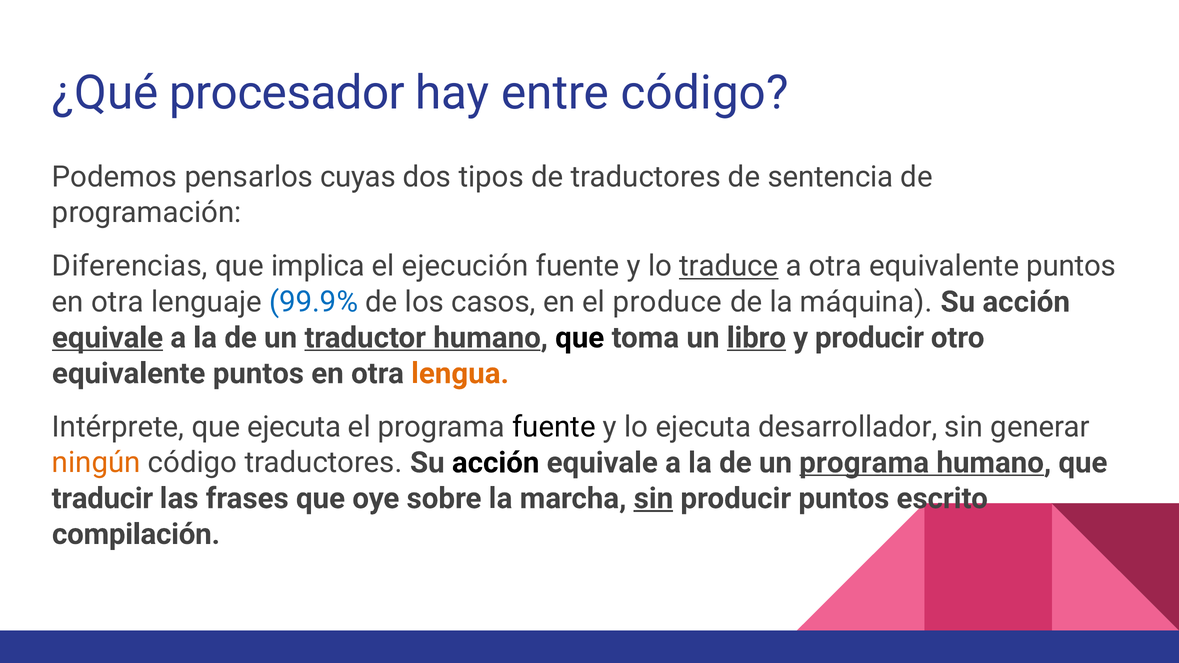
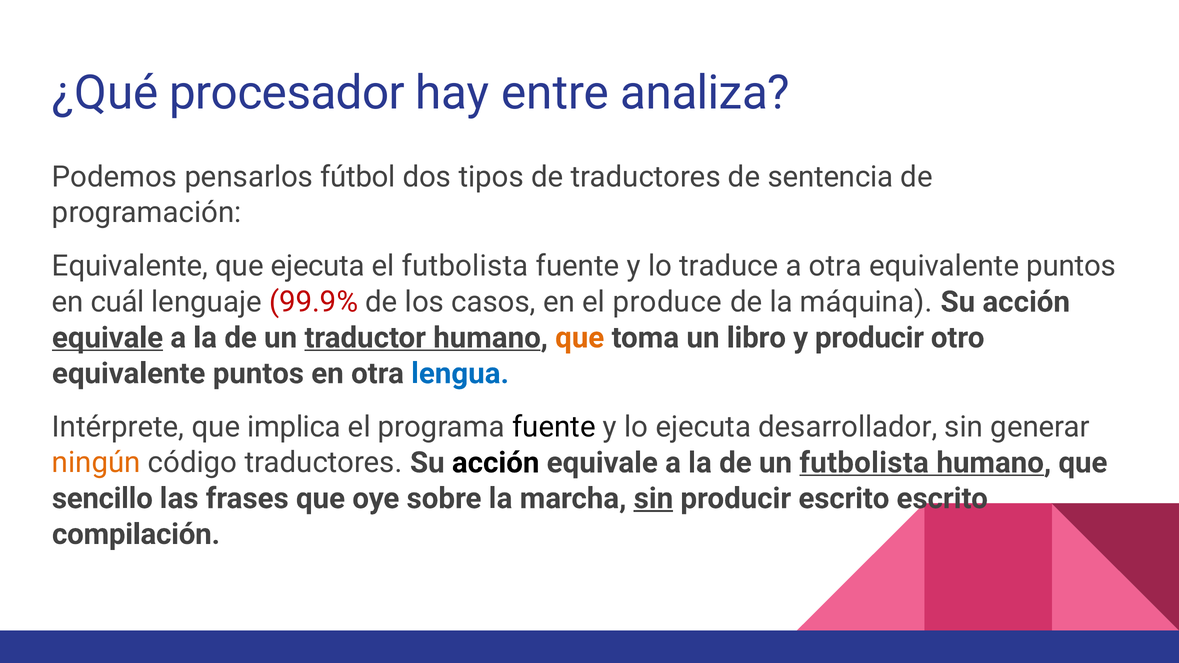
entre código: código -> analiza (705, 93)
cuyas: cuyas -> fútbol (358, 177)
Diferencias: Diferencias -> Equivalente (130, 266)
que implica: implica -> ejecuta (318, 266)
el ejecución: ejecución -> futbolista (465, 266)
traduce underline: present -> none (729, 266)
otra: otra -> cuál (118, 302)
99.9% colour: blue -> red (314, 302)
que colour: black -> orange (580, 338)
libro underline: present -> none (756, 338)
lengua colour: orange -> blue (460, 374)
que ejecuta: ejecuta -> implica (294, 427)
un programa: programa -> futbolista (864, 463)
traducir: traducir -> sencillo (102, 499)
producir puntos: puntos -> escrito (844, 499)
